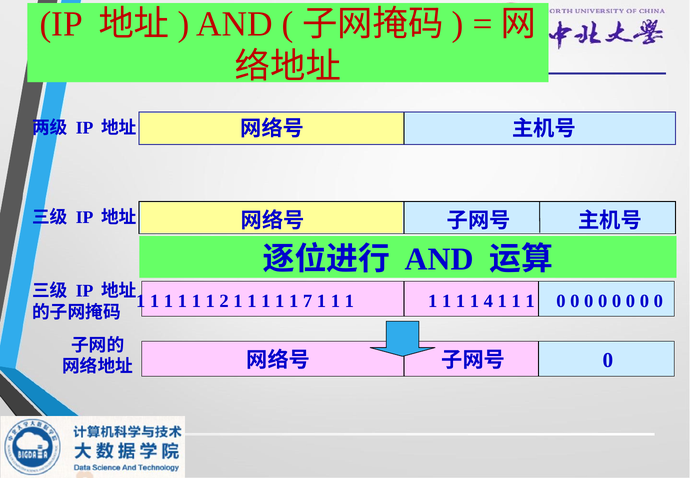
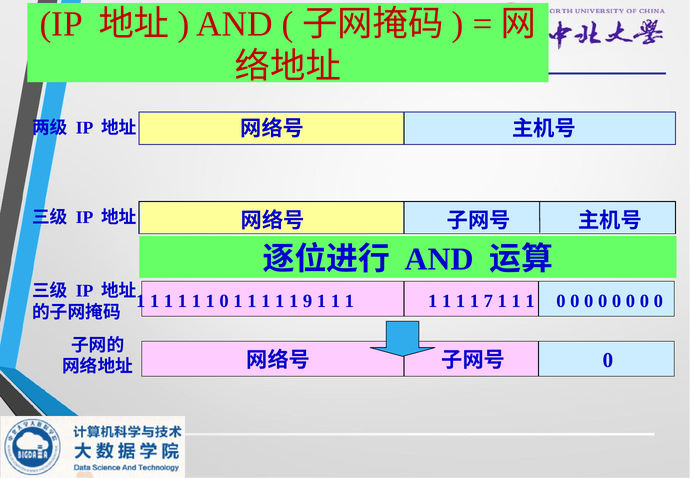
2: 2 -> 0 (224, 301)
7: 7 -> 9 (308, 301)
4: 4 -> 7 (488, 301)
